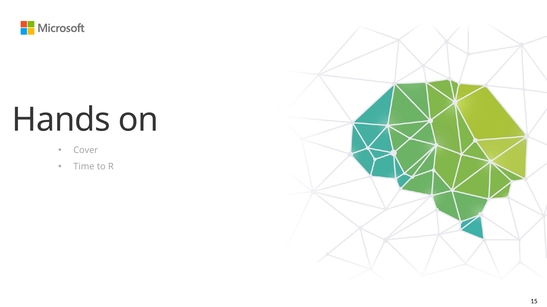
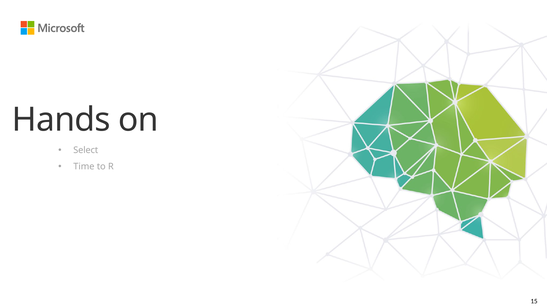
Cover: Cover -> Select (86, 151)
